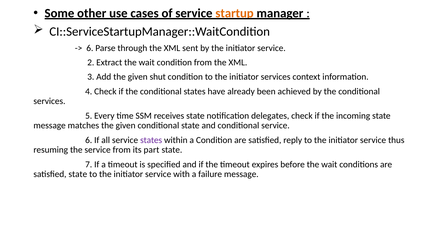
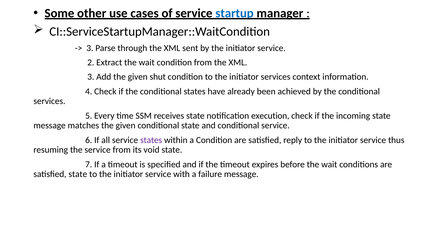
startup colour: orange -> blue (235, 13)
6: 6 -> 3 (90, 48)
delegates: delegates -> execution (270, 116)
part: part -> void (152, 150)
